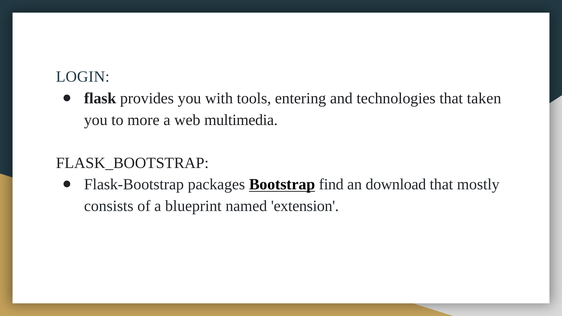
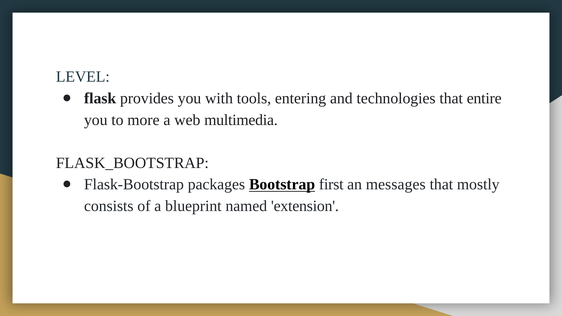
LOGIN: LOGIN -> LEVEL (83, 77)
taken: taken -> entire (484, 98)
find: find -> first (331, 185)
download: download -> messages (396, 185)
